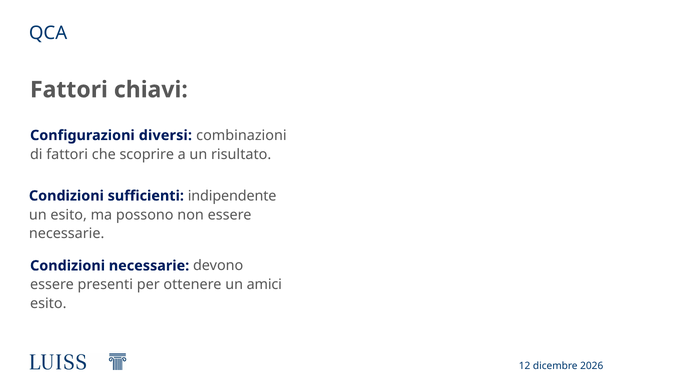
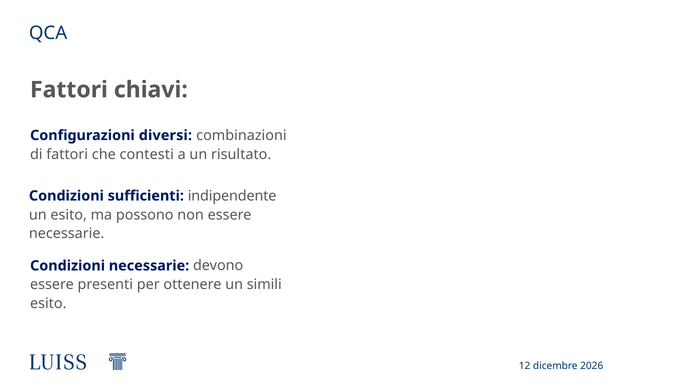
scoprire: scoprire -> contesti (147, 154)
amici: amici -> simili (264, 285)
